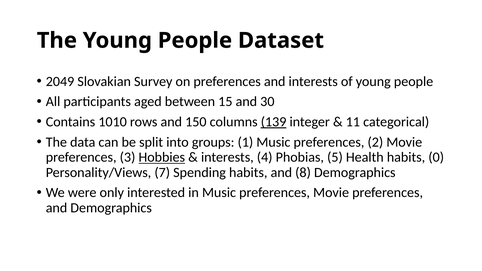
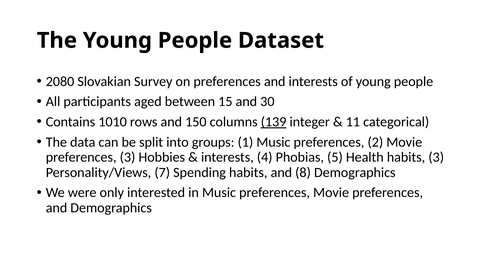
2049: 2049 -> 2080 (60, 81)
Hobbies underline: present -> none (162, 157)
habits 0: 0 -> 3 (436, 157)
